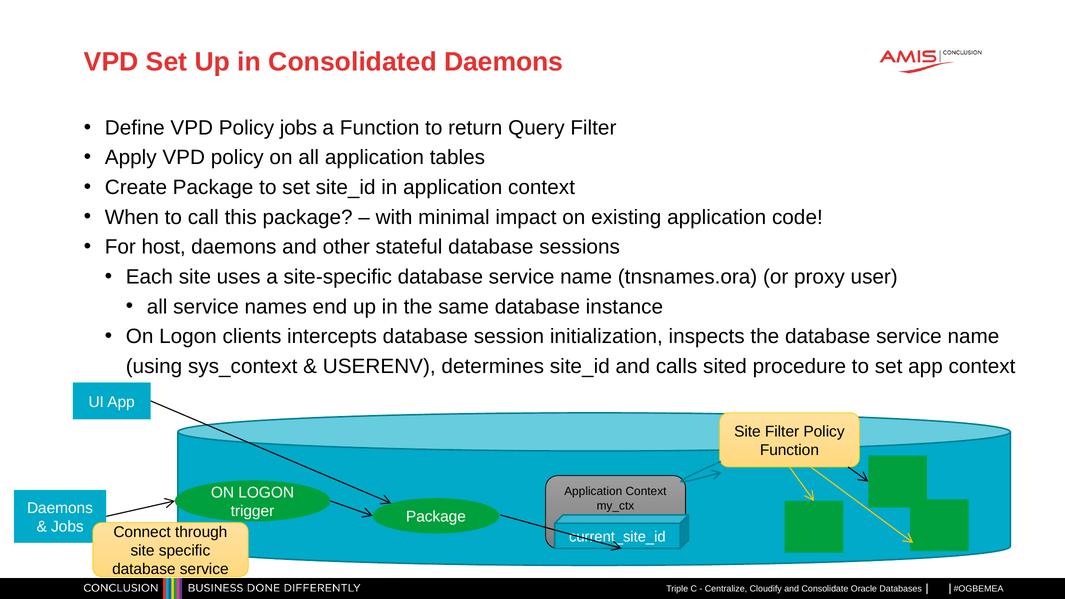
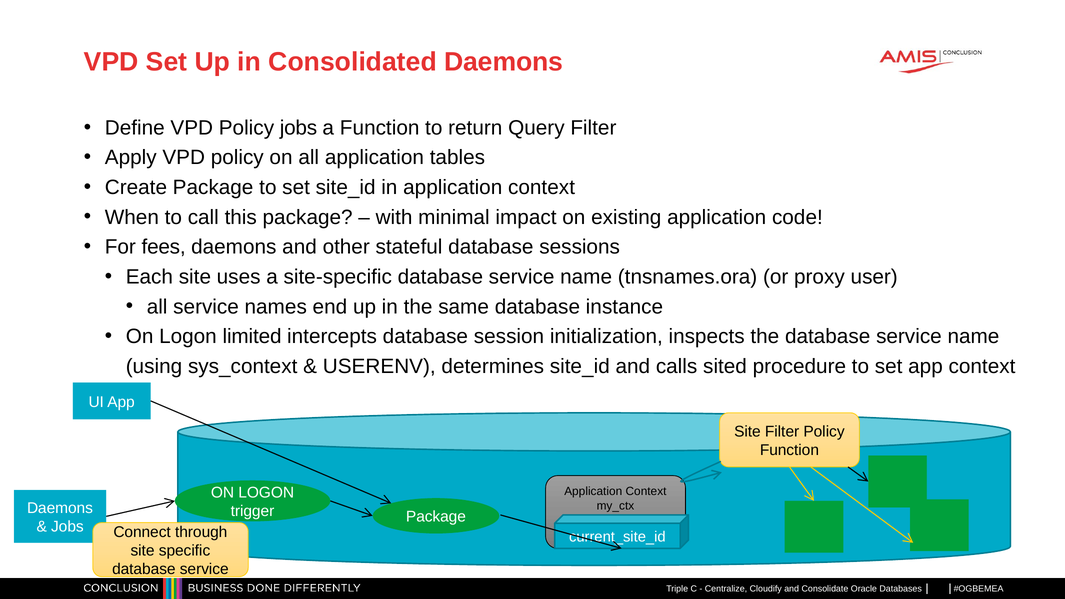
host: host -> fees (164, 247)
clients: clients -> limited (252, 337)
